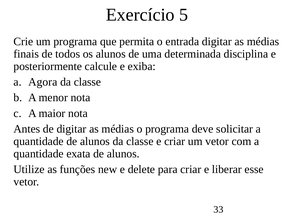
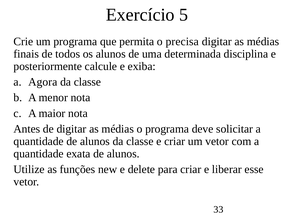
entrada: entrada -> precisa (182, 41)
